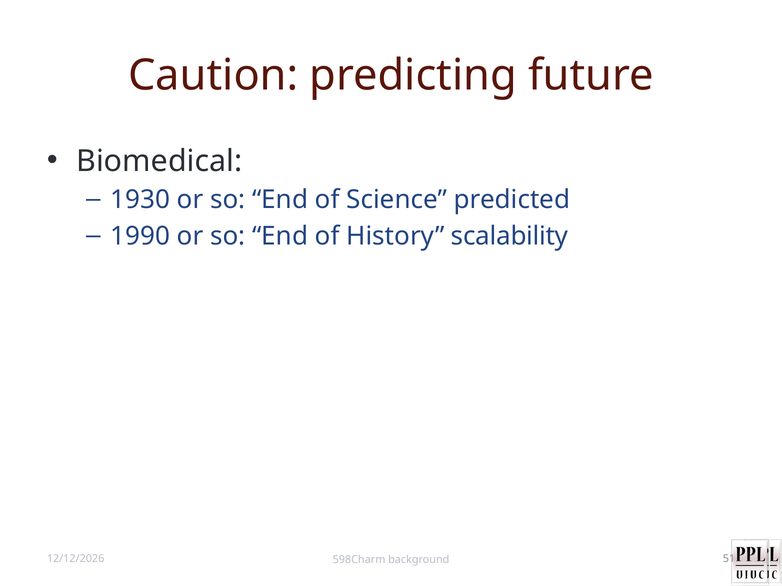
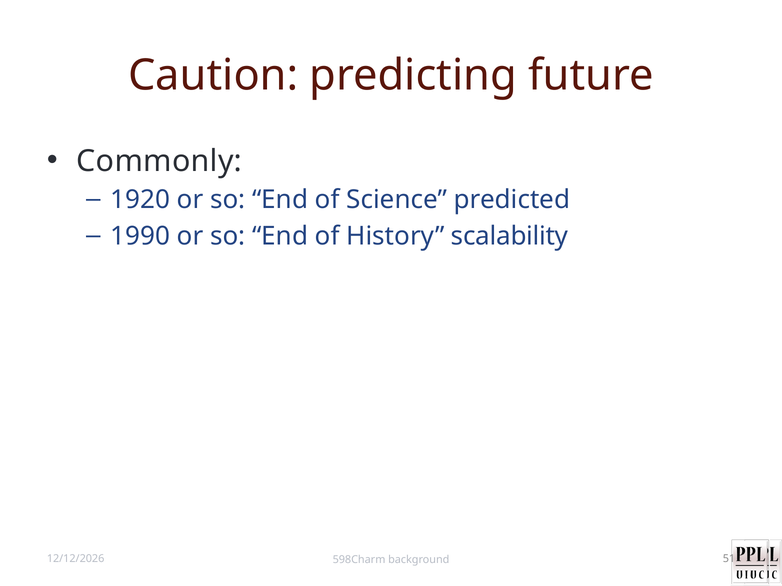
Biomedical: Biomedical -> Commonly (159, 161)
1930: 1930 -> 1920 (140, 200)
